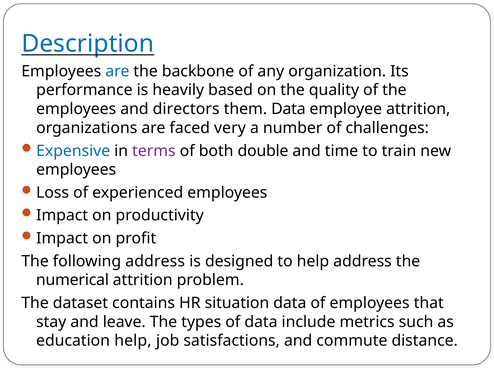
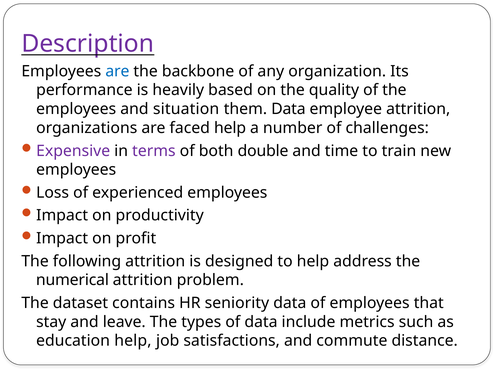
Description colour: blue -> purple (88, 44)
directors: directors -> situation (186, 109)
faced very: very -> help (230, 128)
Expensive colour: blue -> purple (73, 151)
following address: address -> attrition (155, 262)
situation: situation -> seniority (237, 303)
